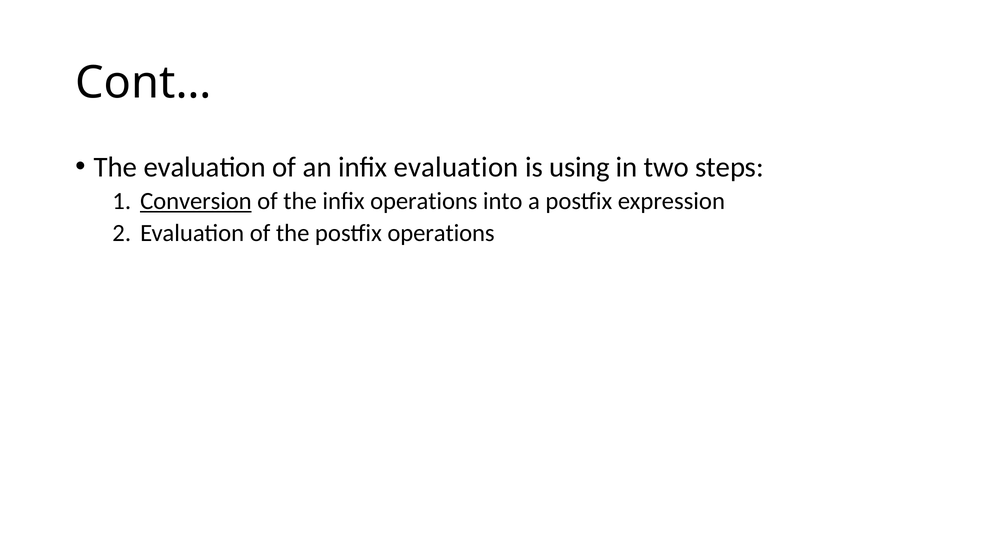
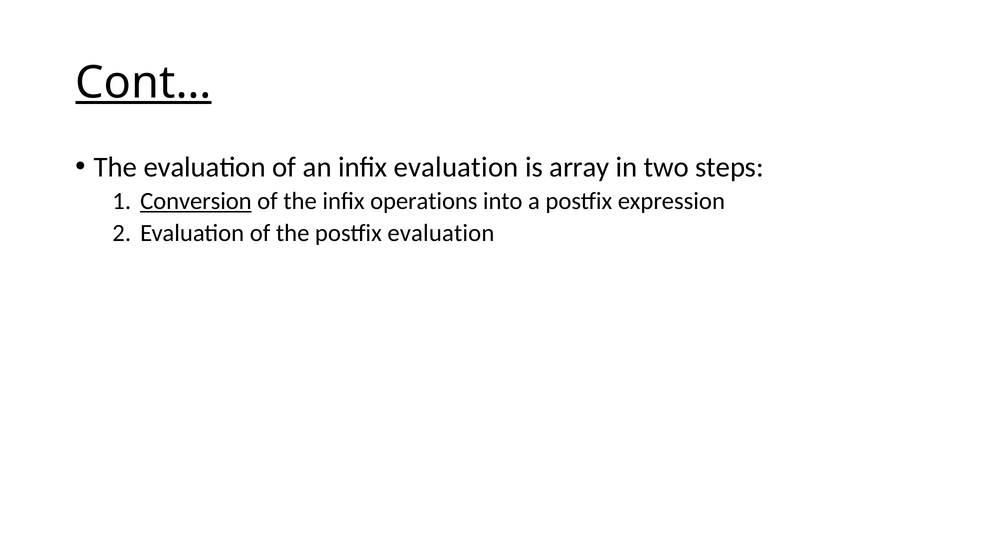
Cont… underline: none -> present (143, 83)
using: using -> array (579, 167)
postfix operations: operations -> evaluation (441, 233)
